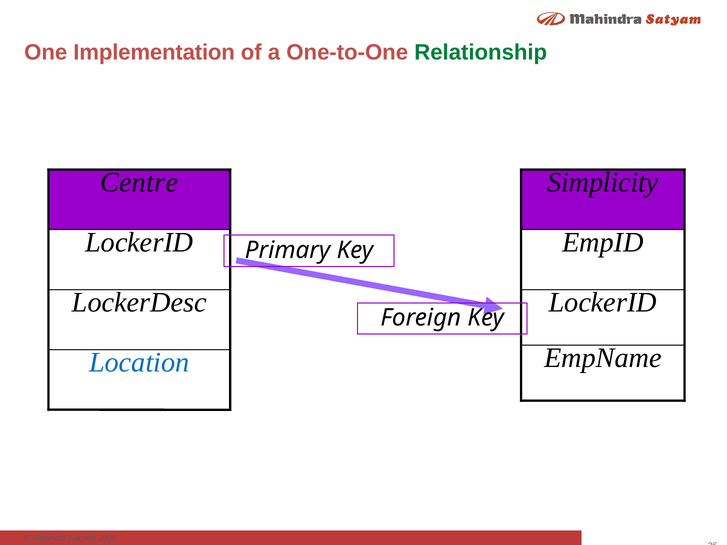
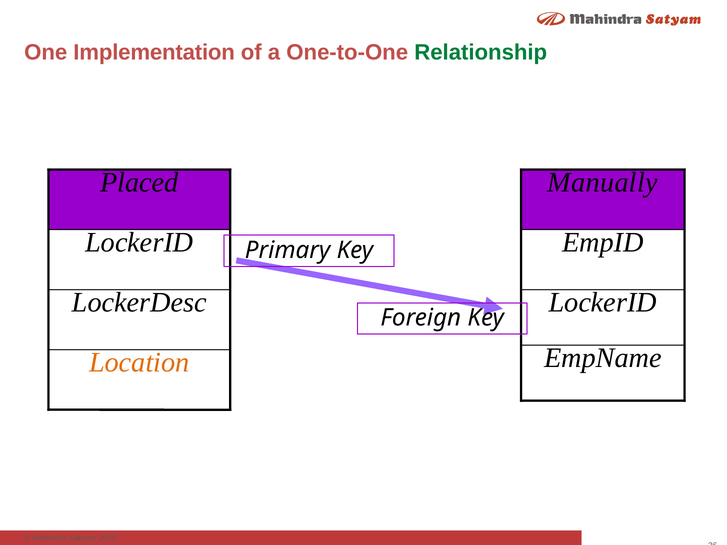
Centre: Centre -> Placed (139, 182)
Simplicity: Simplicity -> Manually (603, 182)
Location colour: blue -> orange (139, 363)
